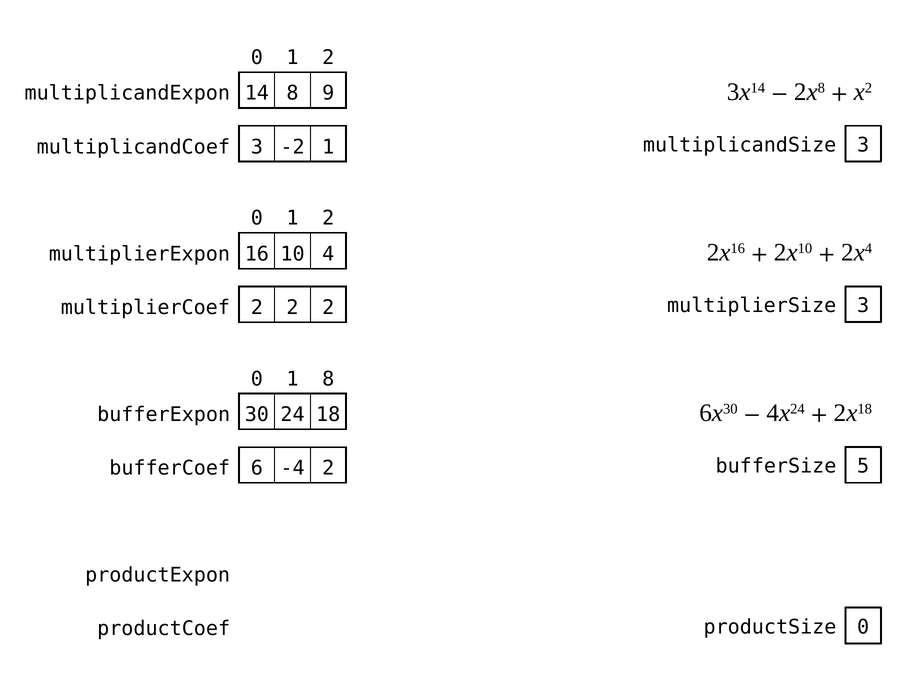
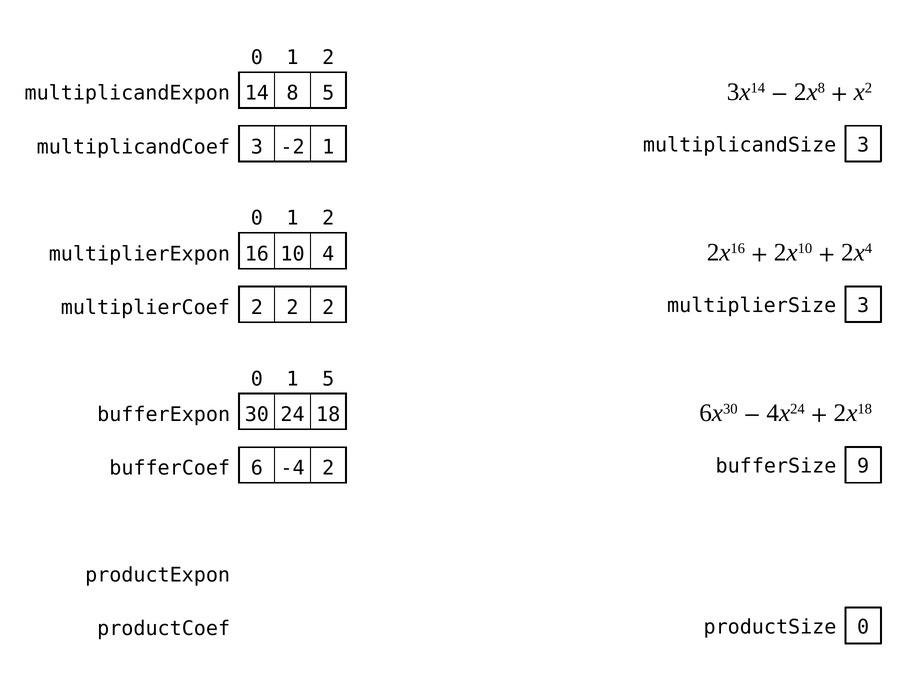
8 9: 9 -> 5 (328, 93)
1 8: 8 -> 5 (328, 379)
5: 5 -> 9 (863, 466)
